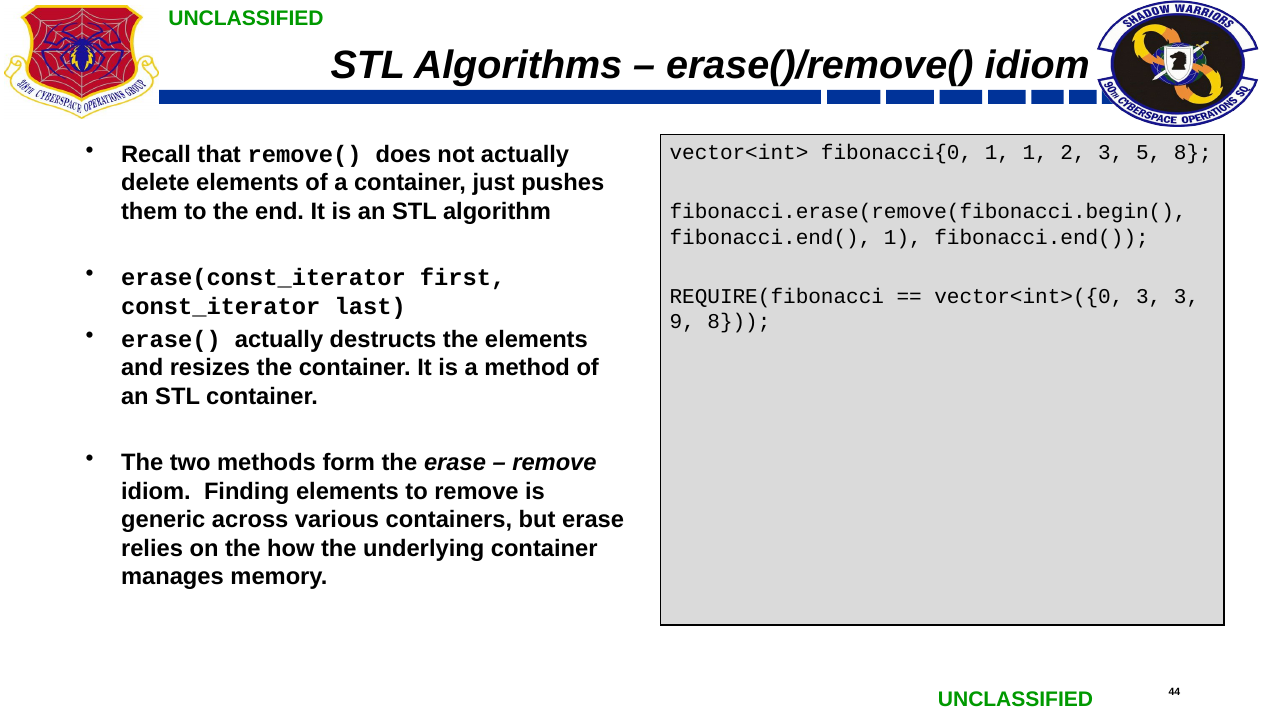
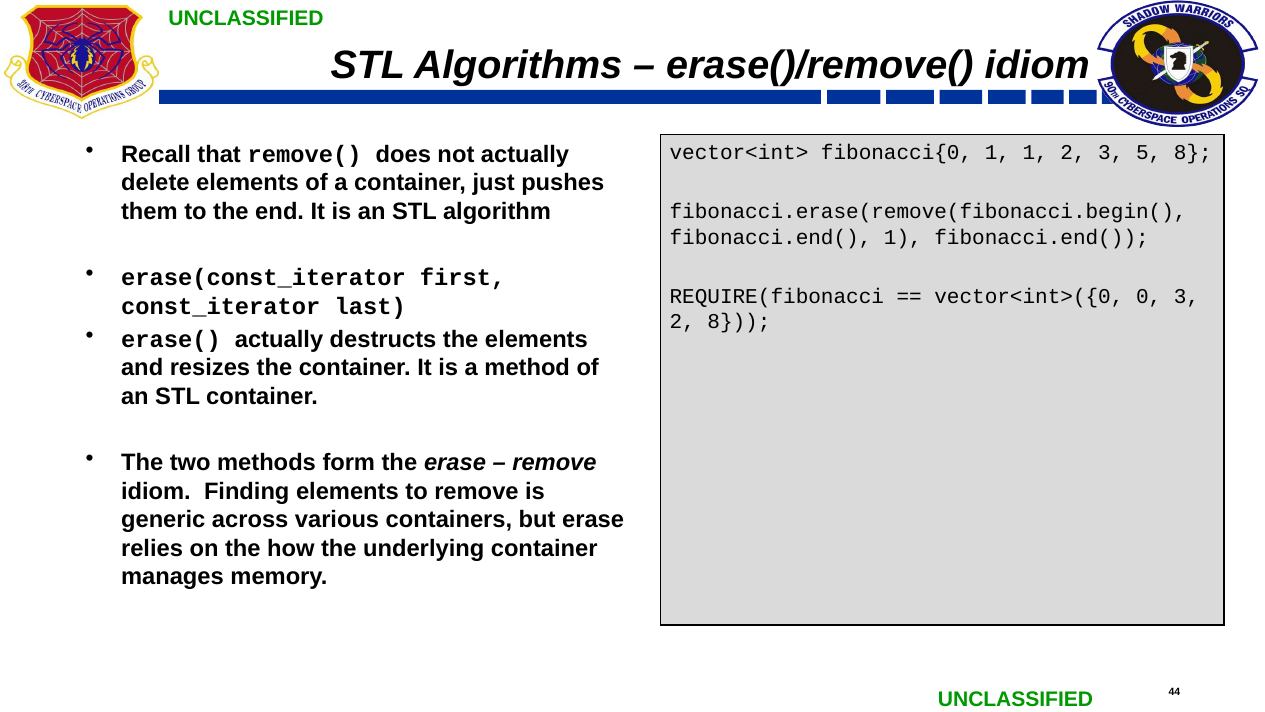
vector<int>({0 3: 3 -> 0 (1149, 296)
9: 9 -> 2 (682, 321)
